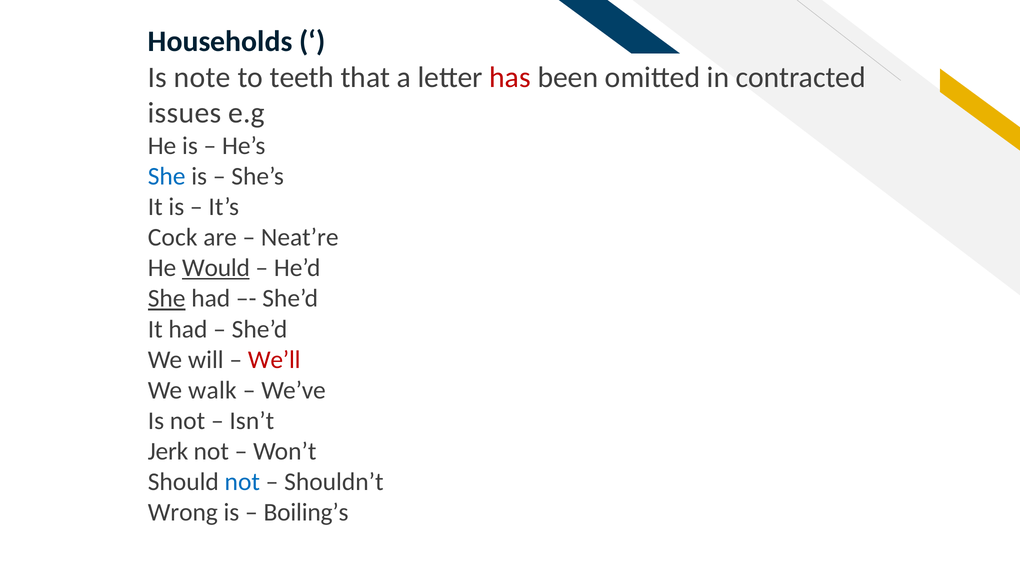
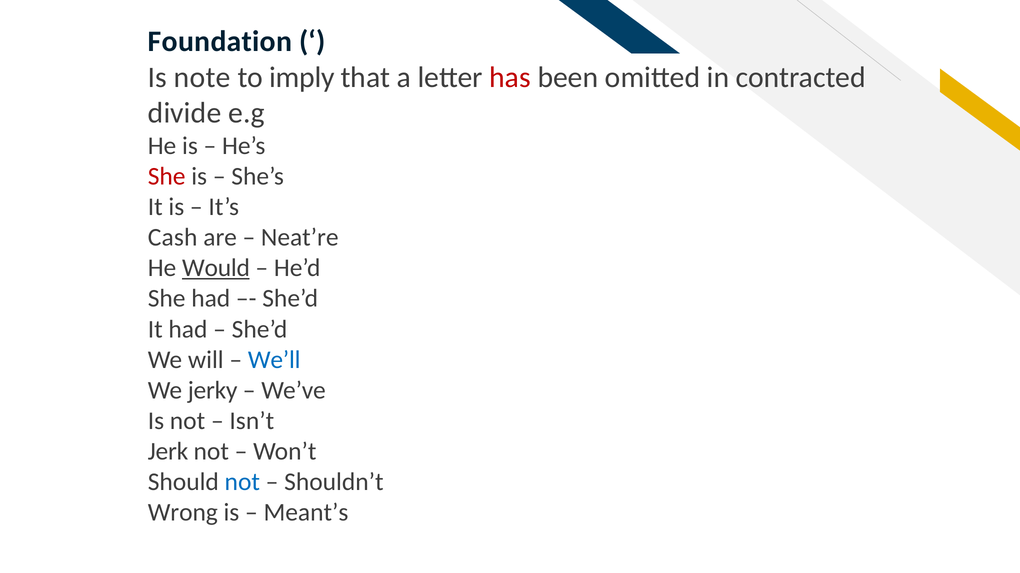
Households: Households -> Foundation (220, 42)
teeth: teeth -> imply (302, 77)
issues: issues -> divide (185, 113)
She colour: blue -> red (167, 177)
Cock: Cock -> Cash (173, 238)
She underline: present -> none (167, 299)
We’ll colour: red -> blue (274, 360)
walk: walk -> jerky (213, 391)
Boiling’s: Boiling’s -> Meant’s (306, 513)
